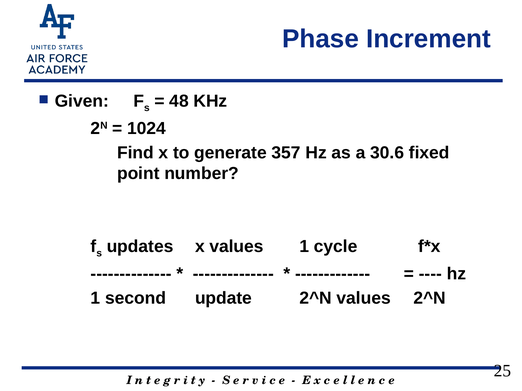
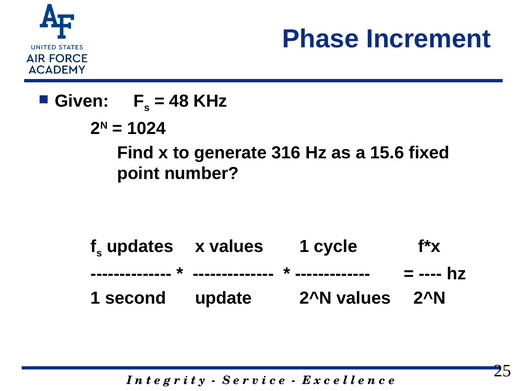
357: 357 -> 316 (286, 153)
30.6: 30.6 -> 15.6 (387, 153)
